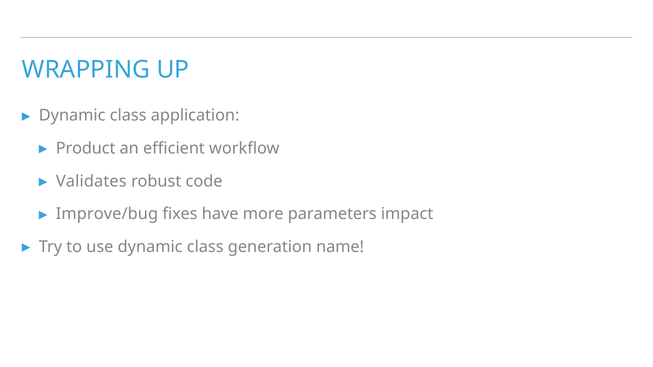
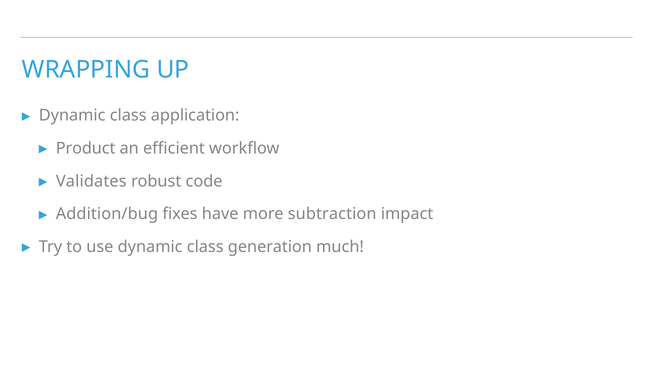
Improve/bug: Improve/bug -> Addition/bug (107, 214)
parameters: parameters -> subtraction (332, 214)
name: name -> much (340, 247)
